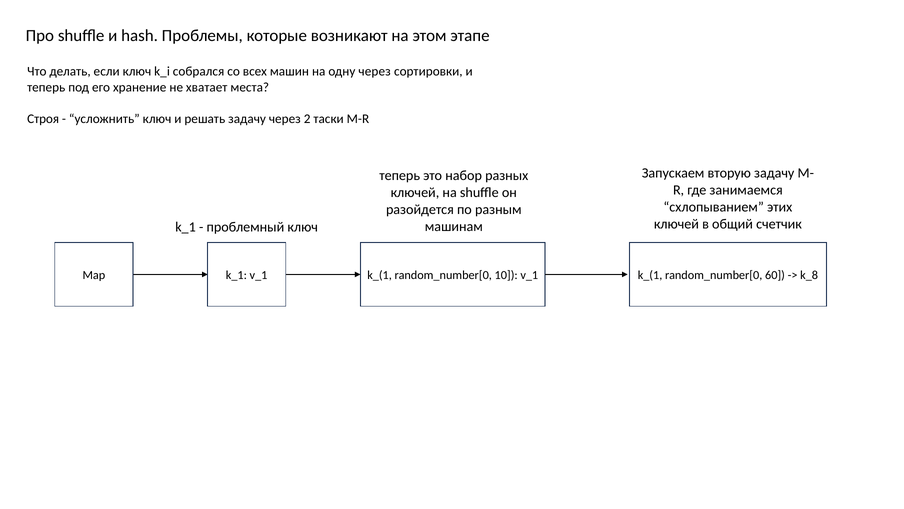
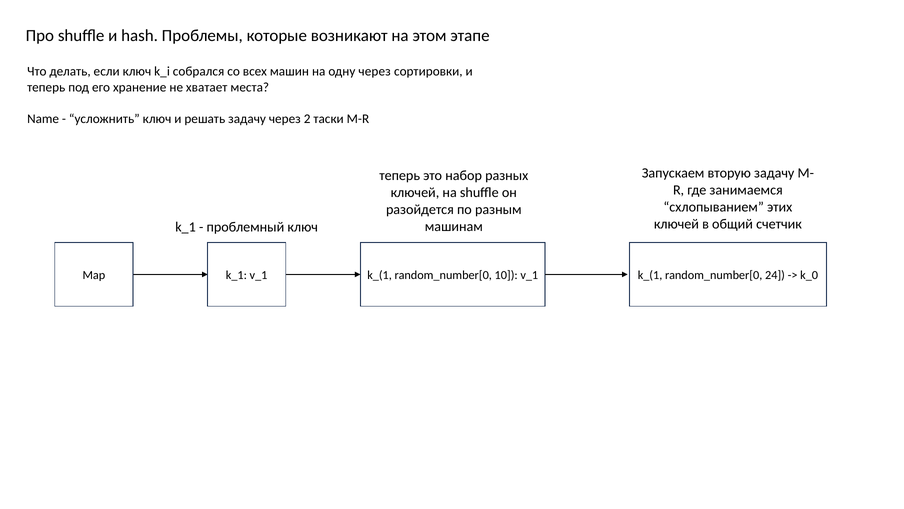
Строя: Строя -> Name (43, 119)
60: 60 -> 24 (775, 275)
k_8: k_8 -> k_0 (809, 275)
